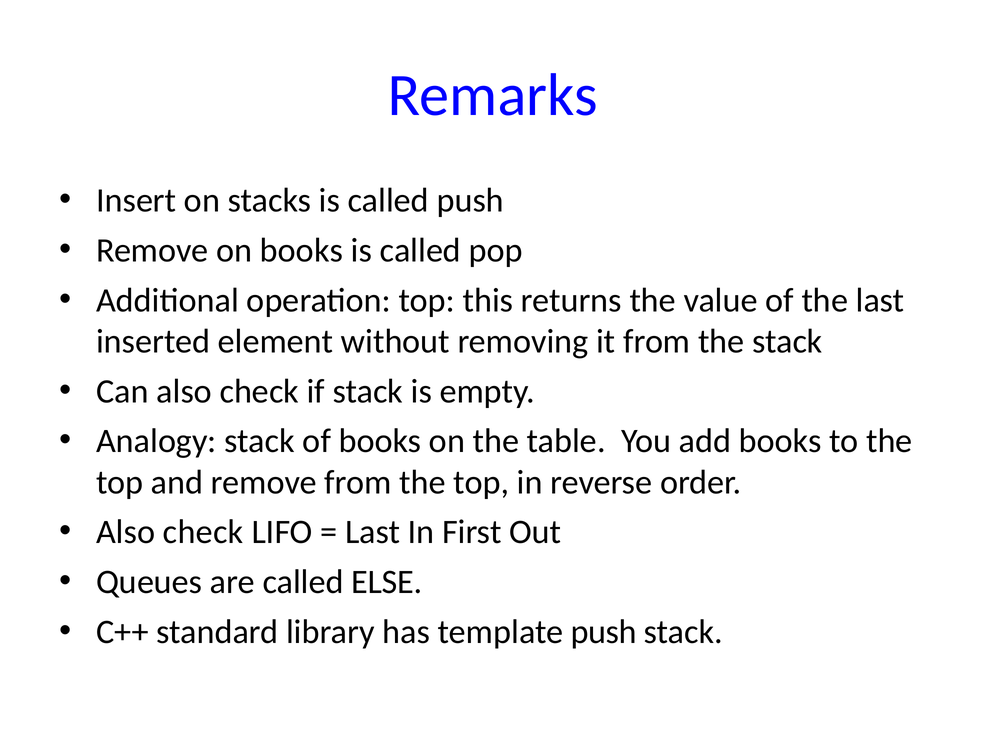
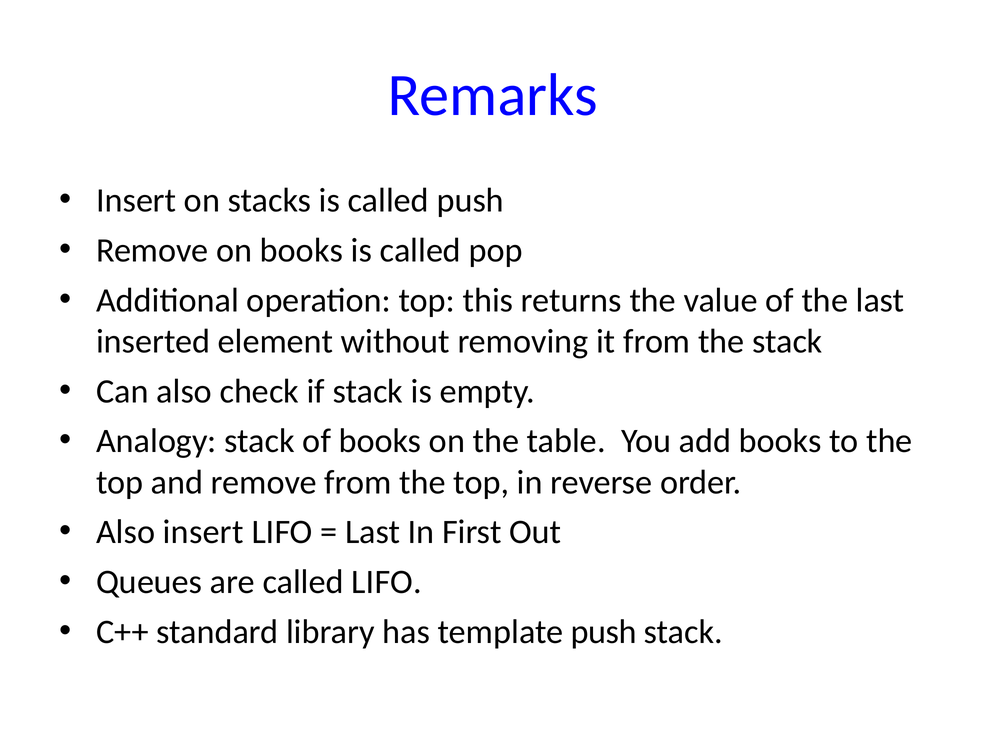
check: check -> insert (203, 532)
called ELSE: ELSE -> LIFO (387, 582)
